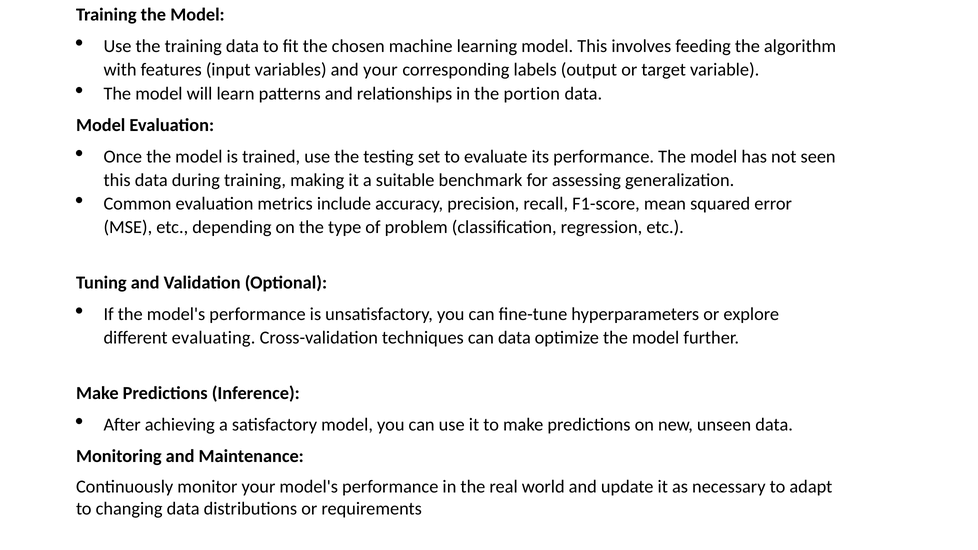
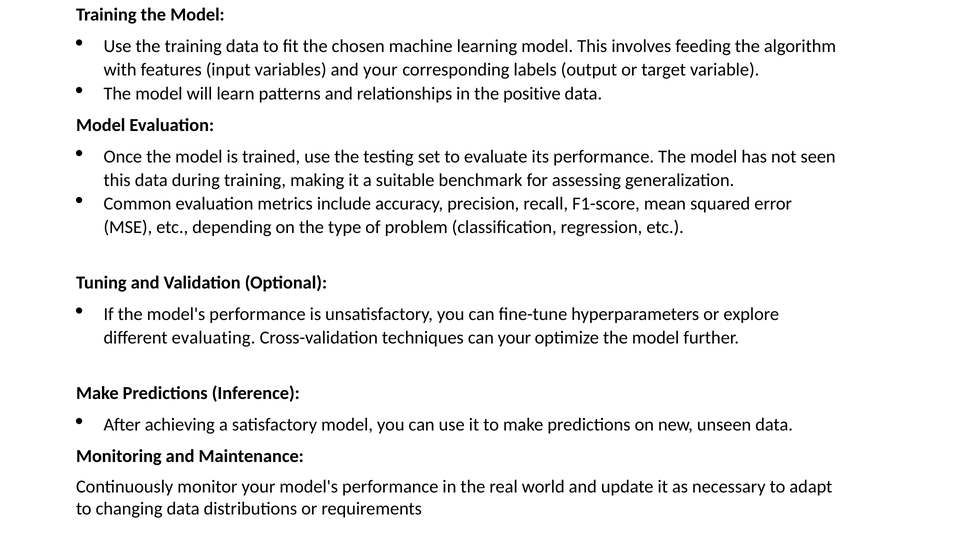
portion: portion -> positive (532, 93)
can data: data -> your (514, 338)
